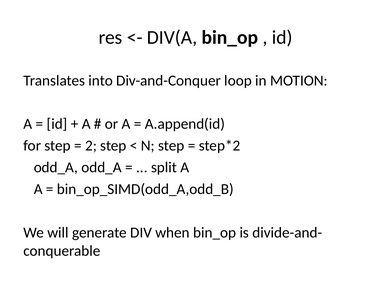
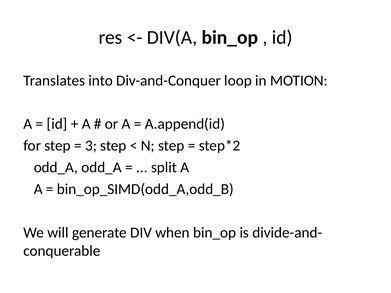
2: 2 -> 3 (91, 146)
